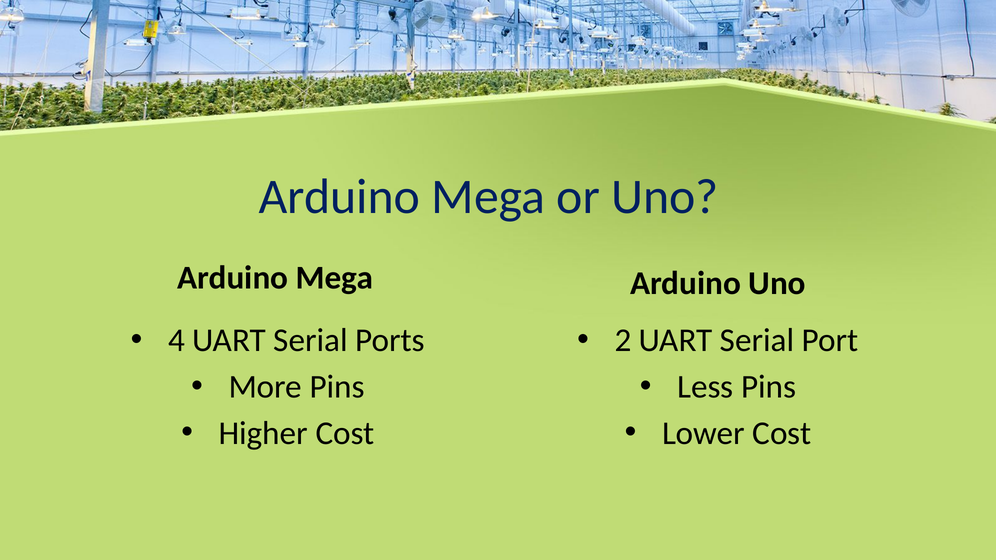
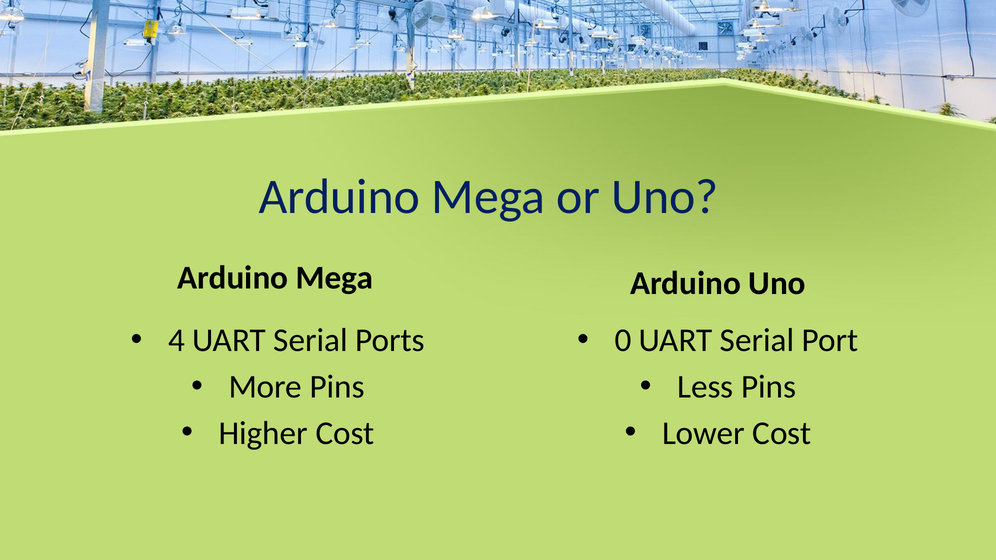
2: 2 -> 0 (623, 341)
